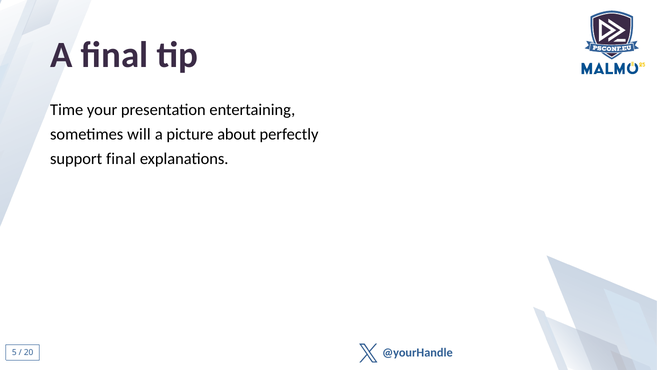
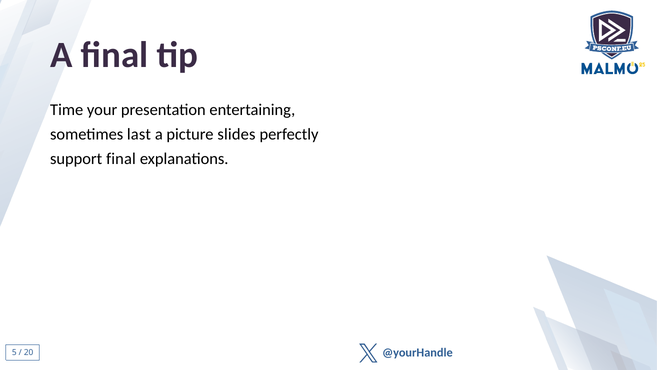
will: will -> last (139, 134)
about: about -> slides (236, 134)
